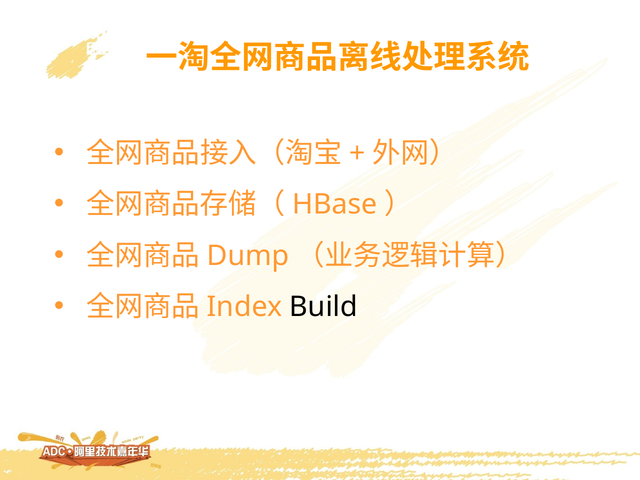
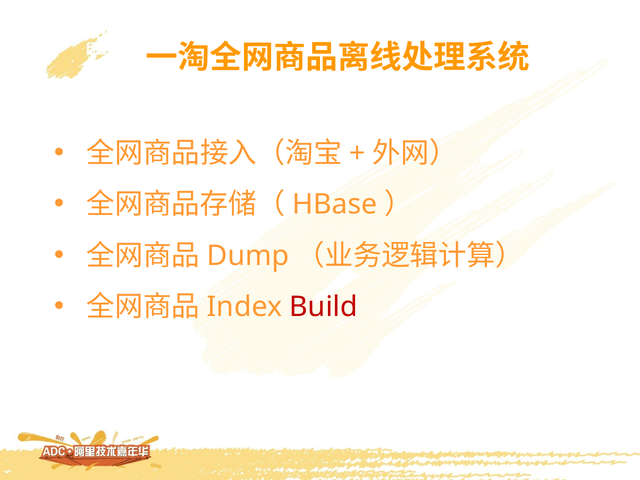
Build colour: black -> red (324, 307)
